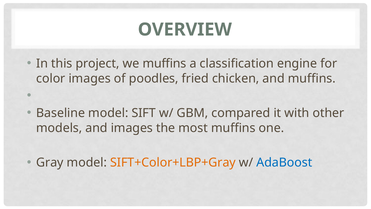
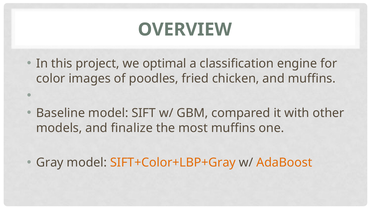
we muffins: muffins -> optimal (164, 63)
and images: images -> finalize (132, 128)
AdaBoost colour: blue -> orange (284, 162)
